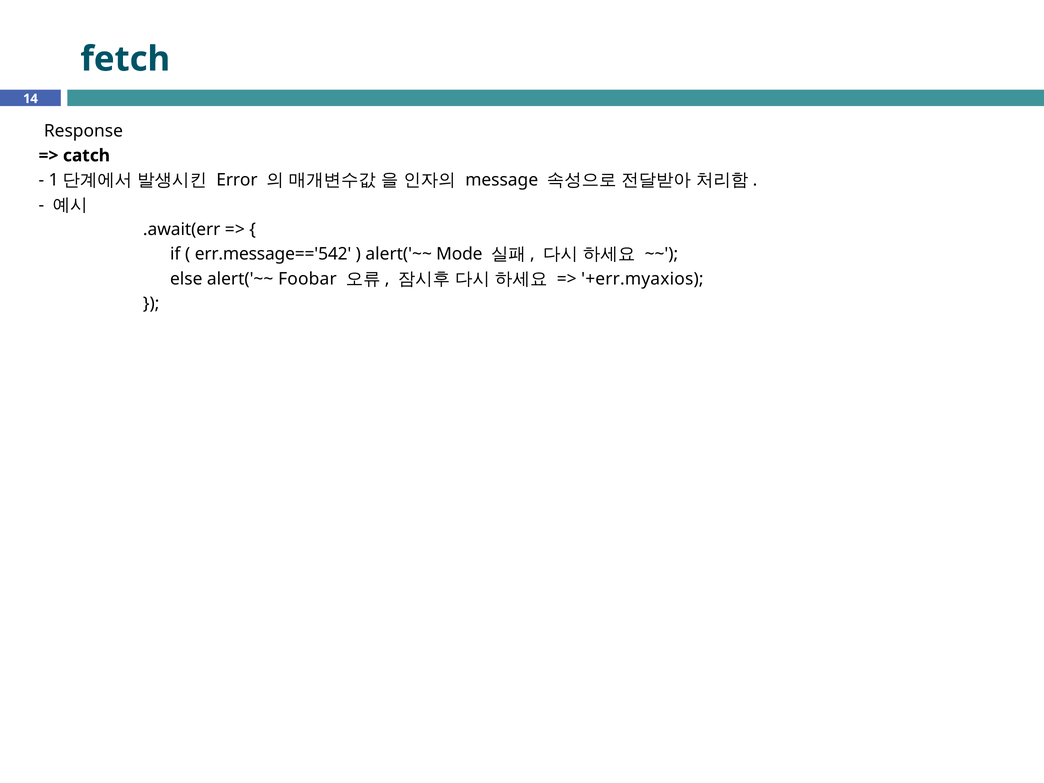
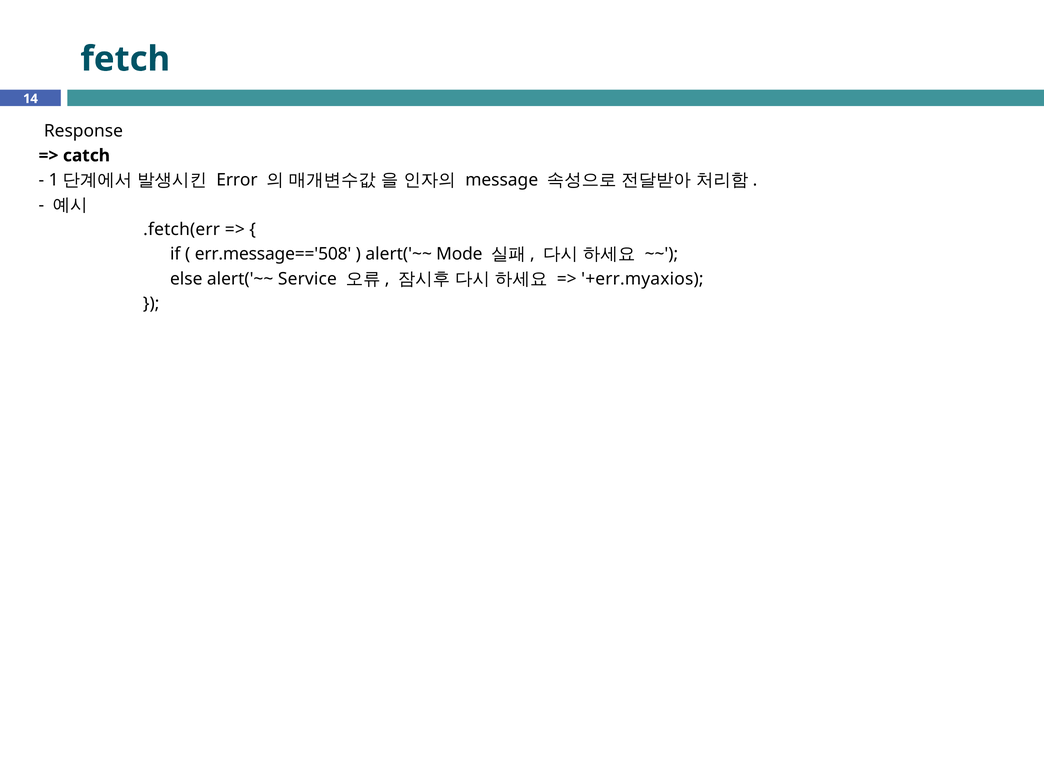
.await(err: .await(err -> .fetch(err (182, 230)
err.message=='542: err.message=='542 -> err.message=='508 (273, 254)
Foobar: Foobar -> Service (307, 279)
